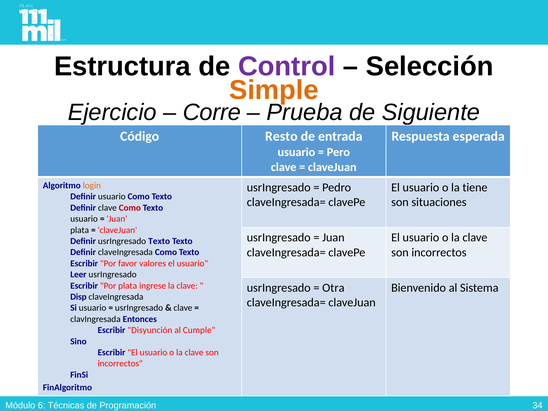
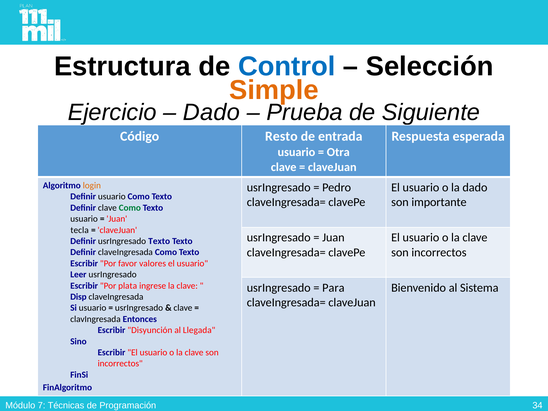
Control colour: purple -> blue (287, 67)
Corre: Corre -> Dado (212, 113)
Pero: Pero -> Otra (338, 152)
la tiene: tiene -> dado (475, 187)
situaciones: situaciones -> importante (439, 202)
Como colour: red -> green (130, 208)
plata: plata -> tecla (80, 230)
Otra: Otra -> Para (333, 288)
Cumple: Cumple -> Llegada (199, 330)
6: 6 -> 7 (42, 406)
